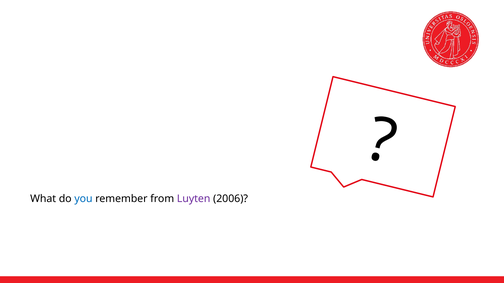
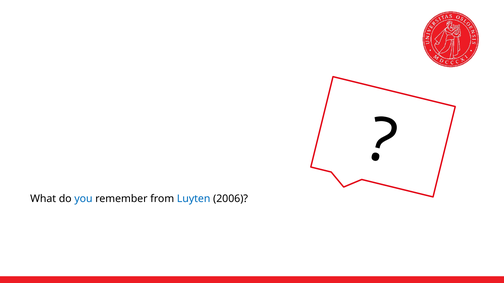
Luyten colour: purple -> blue (194, 199)
